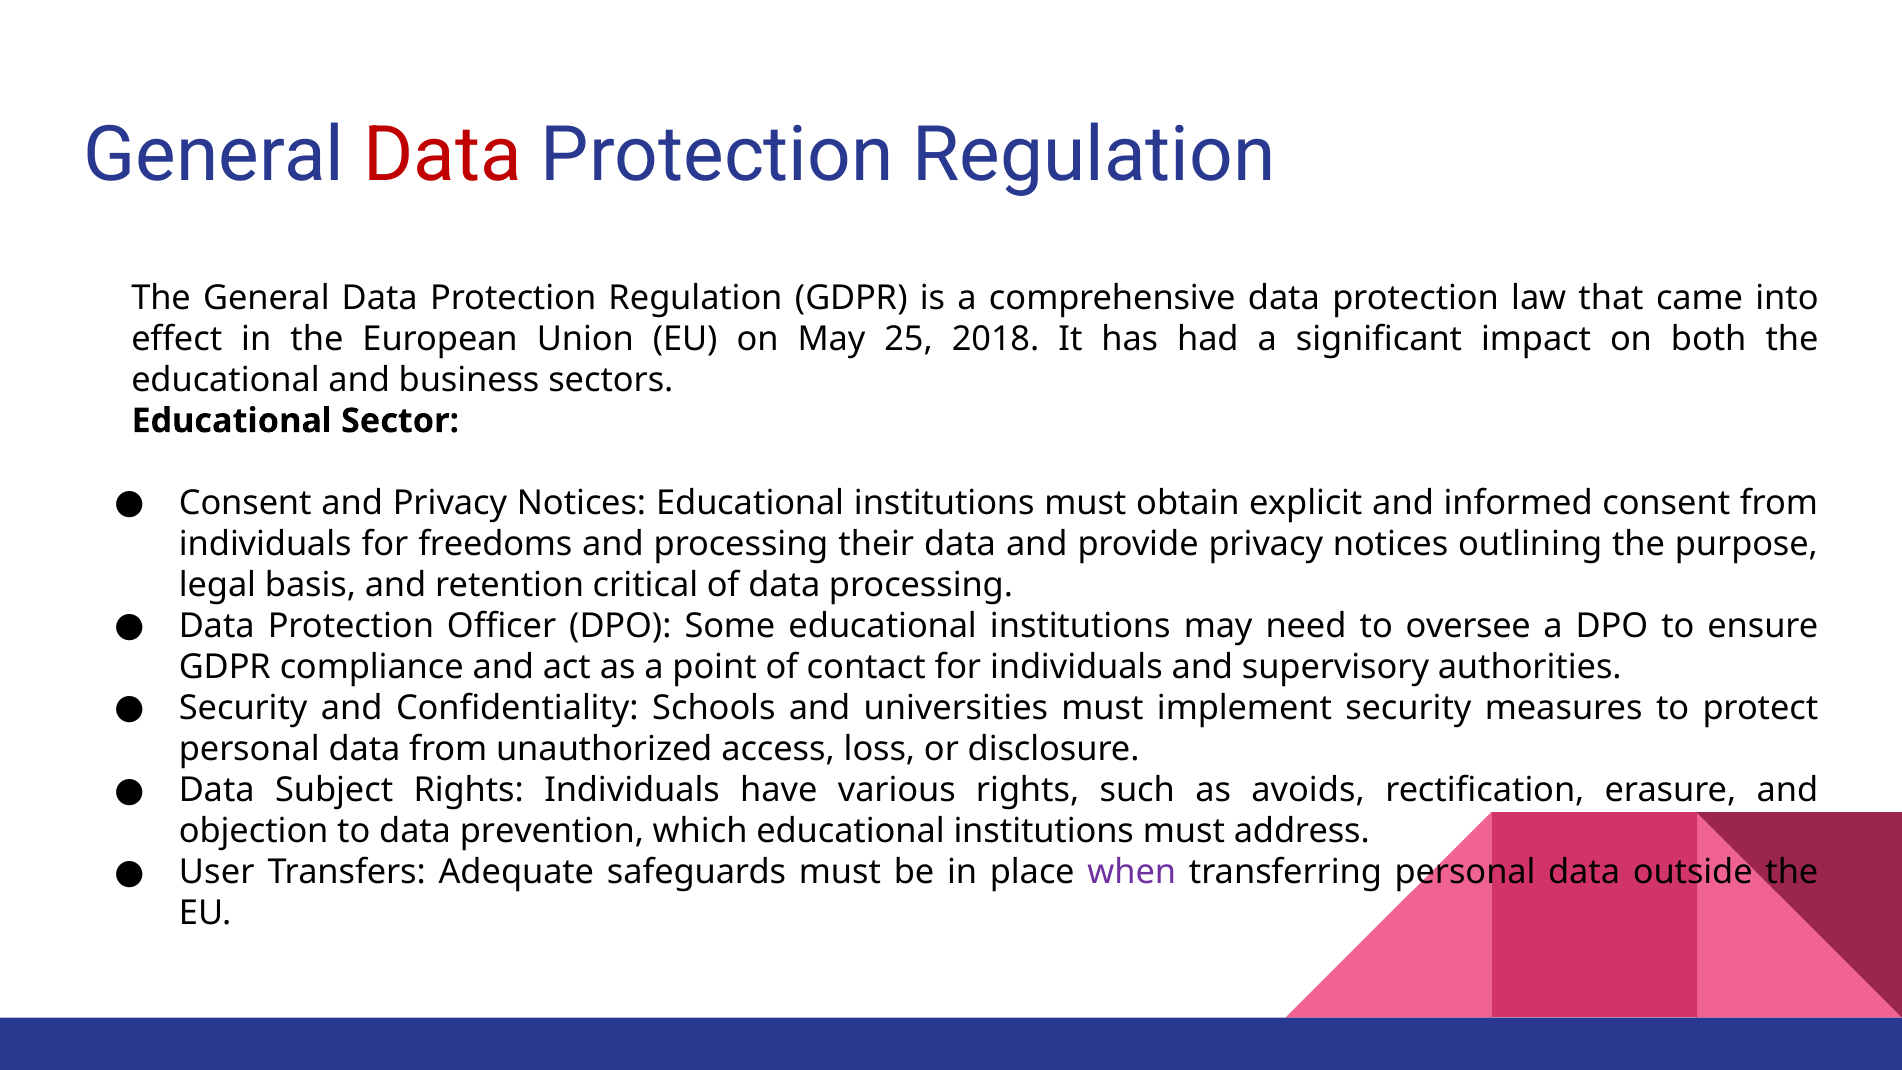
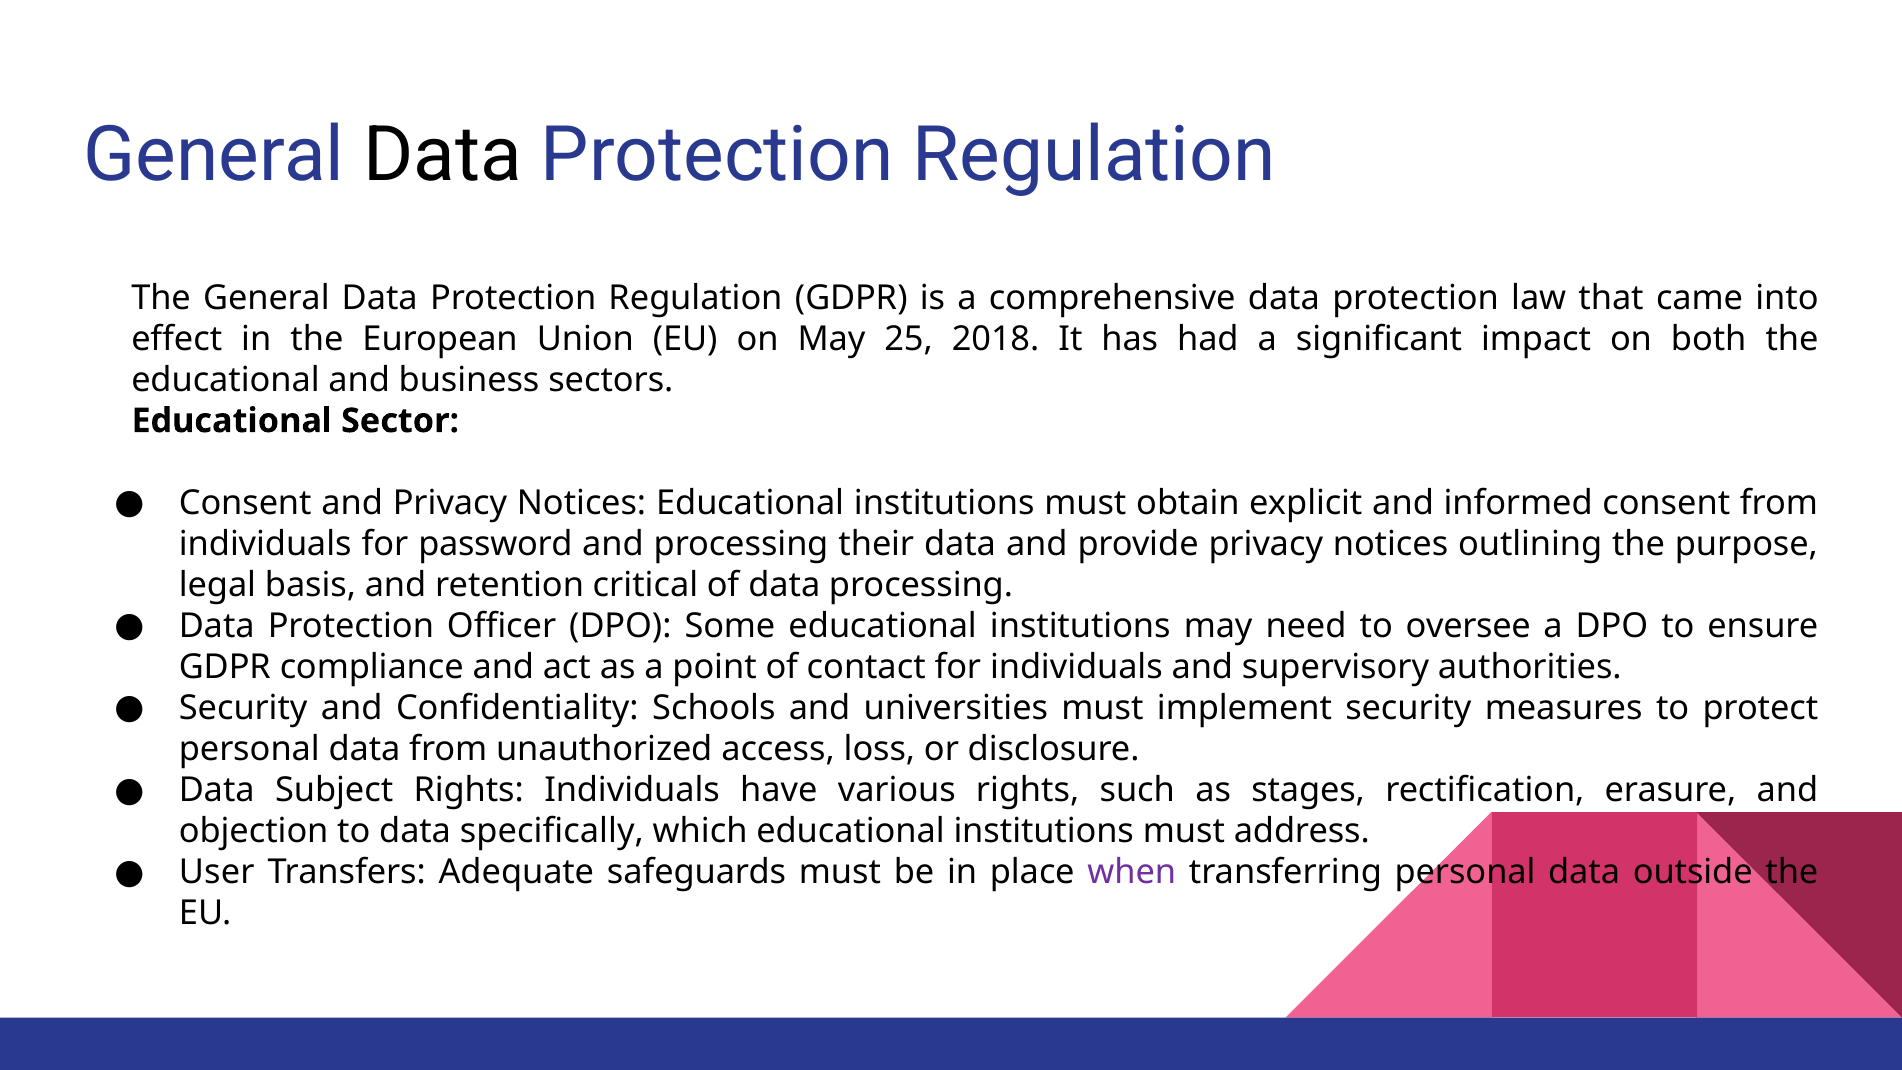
Data colour: red -> black (442, 156)
freedoms: freedoms -> password (495, 544)
avoids: avoids -> stages (1308, 790)
prevention: prevention -> specifically (552, 831)
